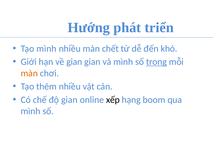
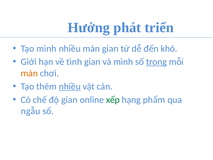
màn chết: chết -> gian (110, 48)
về gian: gian -> tình (74, 62)
nhiều underline: none -> present (70, 86)
xếp colour: black -> green (113, 100)
boom: boom -> phẩm (154, 100)
mình: mình -> ngẫu (31, 111)
